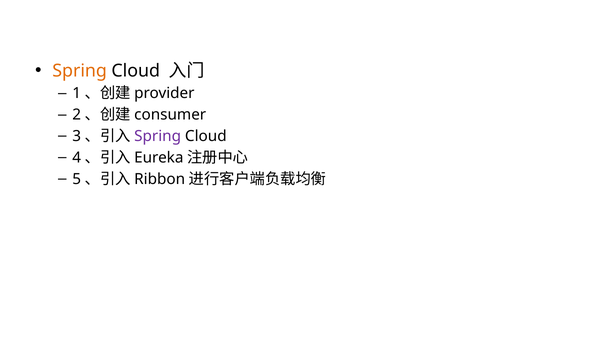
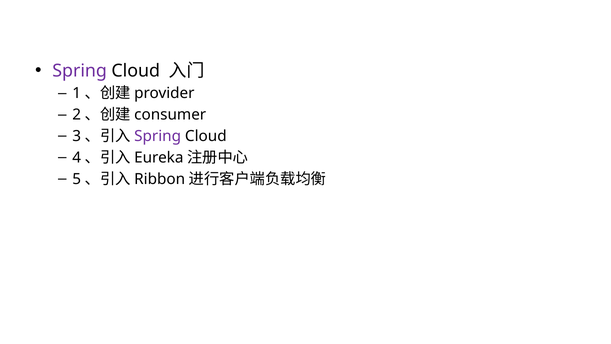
Spring colour: orange -> purple (80, 71)
